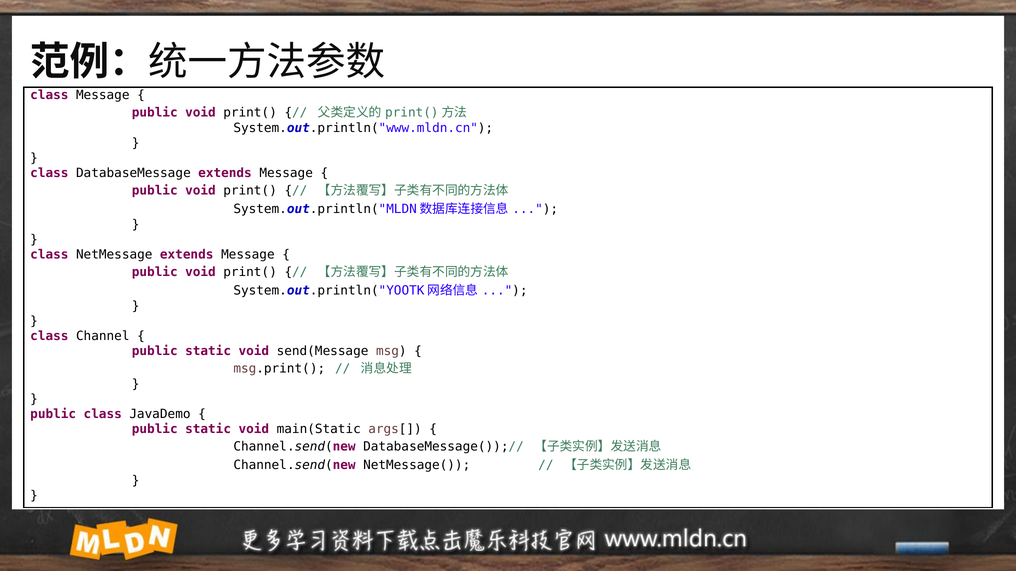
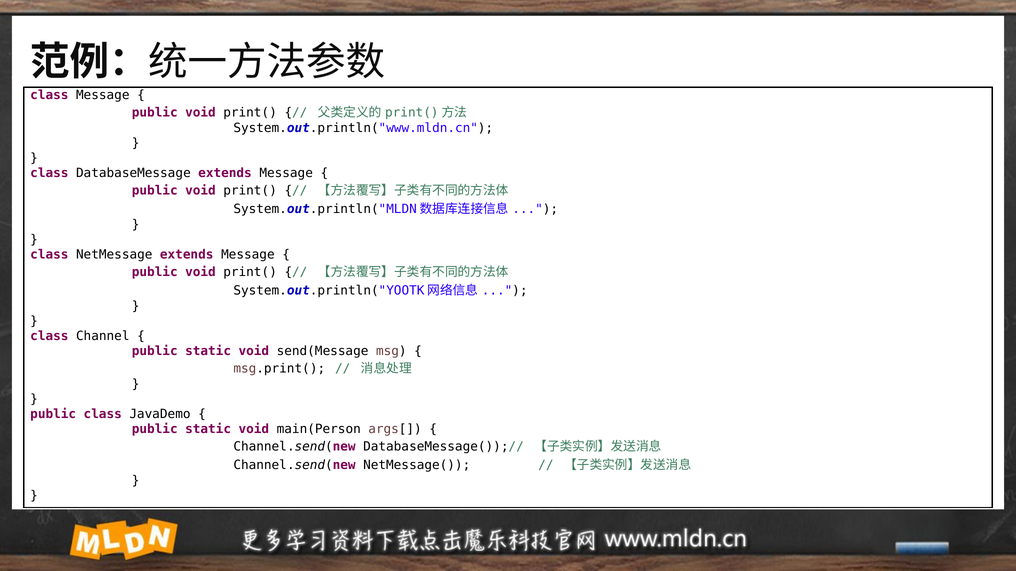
main(Static: main(Static -> main(Person (319, 429)
